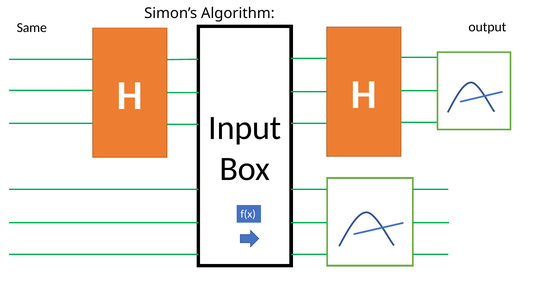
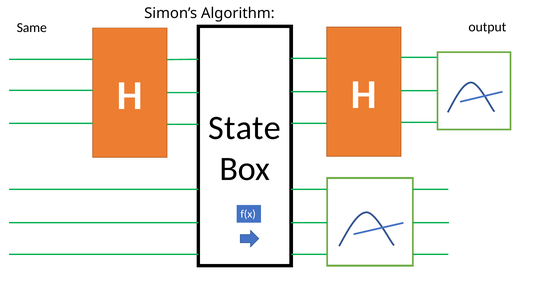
Input: Input -> State (245, 128)
